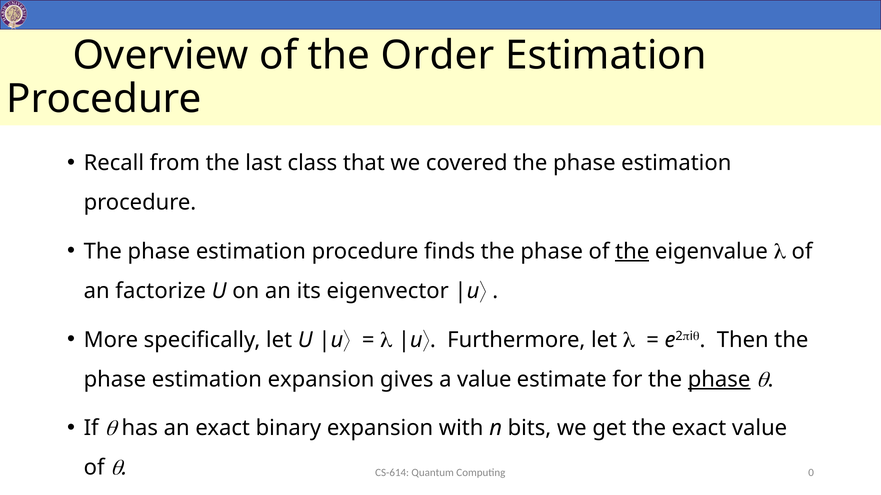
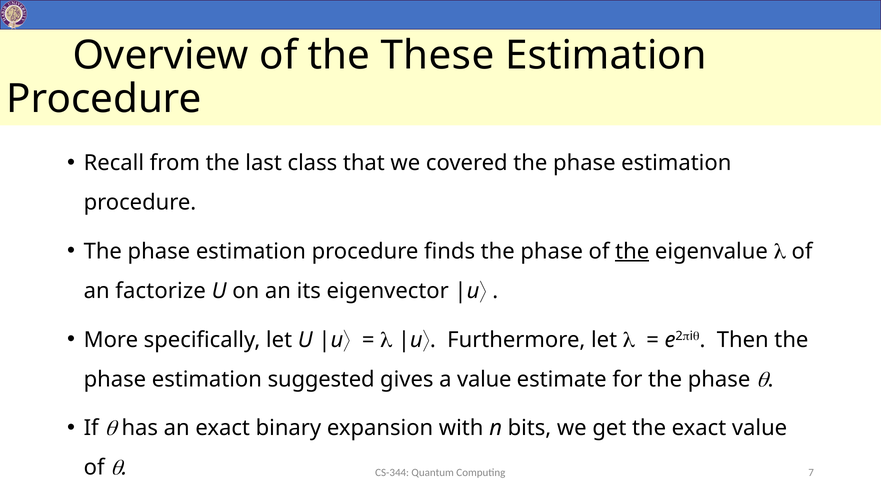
Order: Order -> These (438, 55)
estimation expansion: expansion -> suggested (321, 380)
phase underline: present -> none (719, 380)
CS-614: CS-614 -> CS-344 (392, 473)
0: 0 -> 7 (811, 473)
